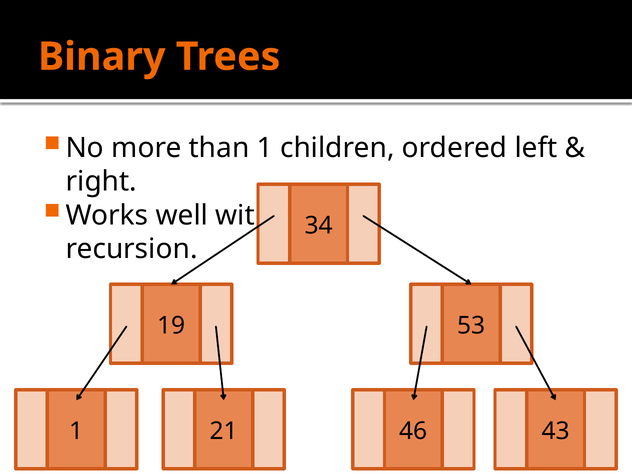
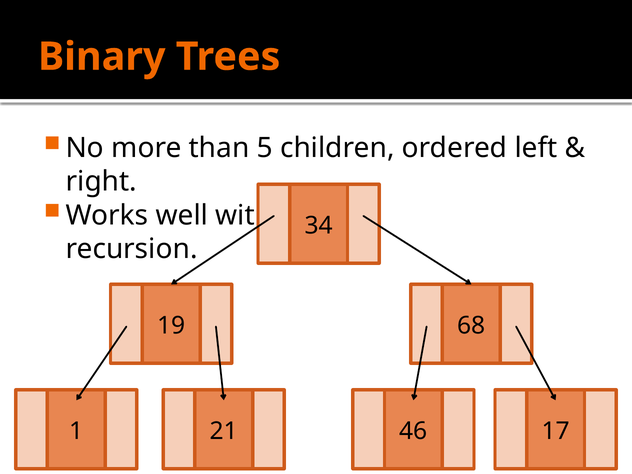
than 1: 1 -> 5 (265, 148)
53: 53 -> 68 (471, 326)
43: 43 -> 17 (556, 431)
